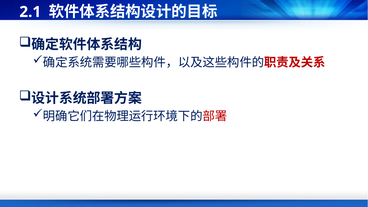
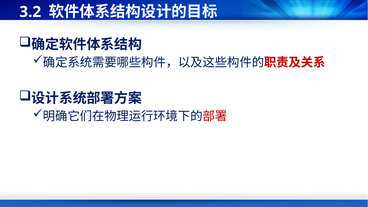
2.1: 2.1 -> 3.2 (30, 12)
